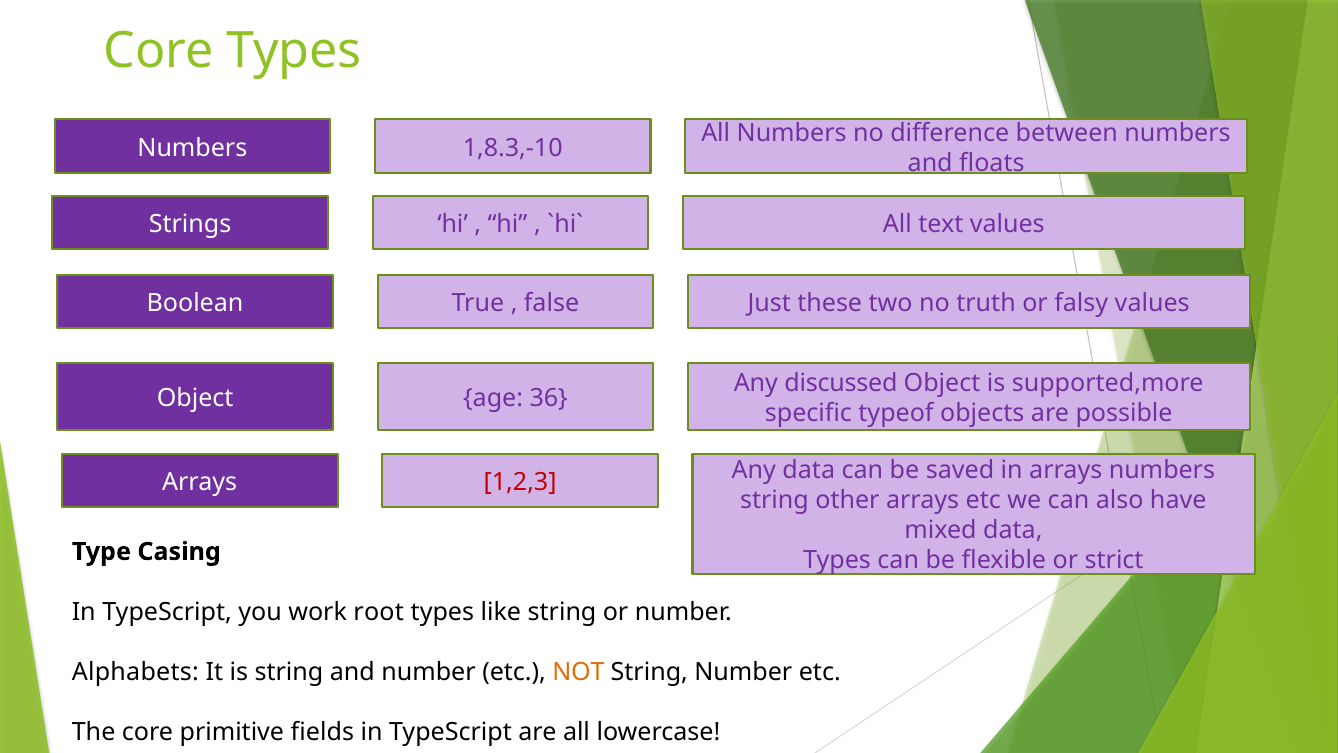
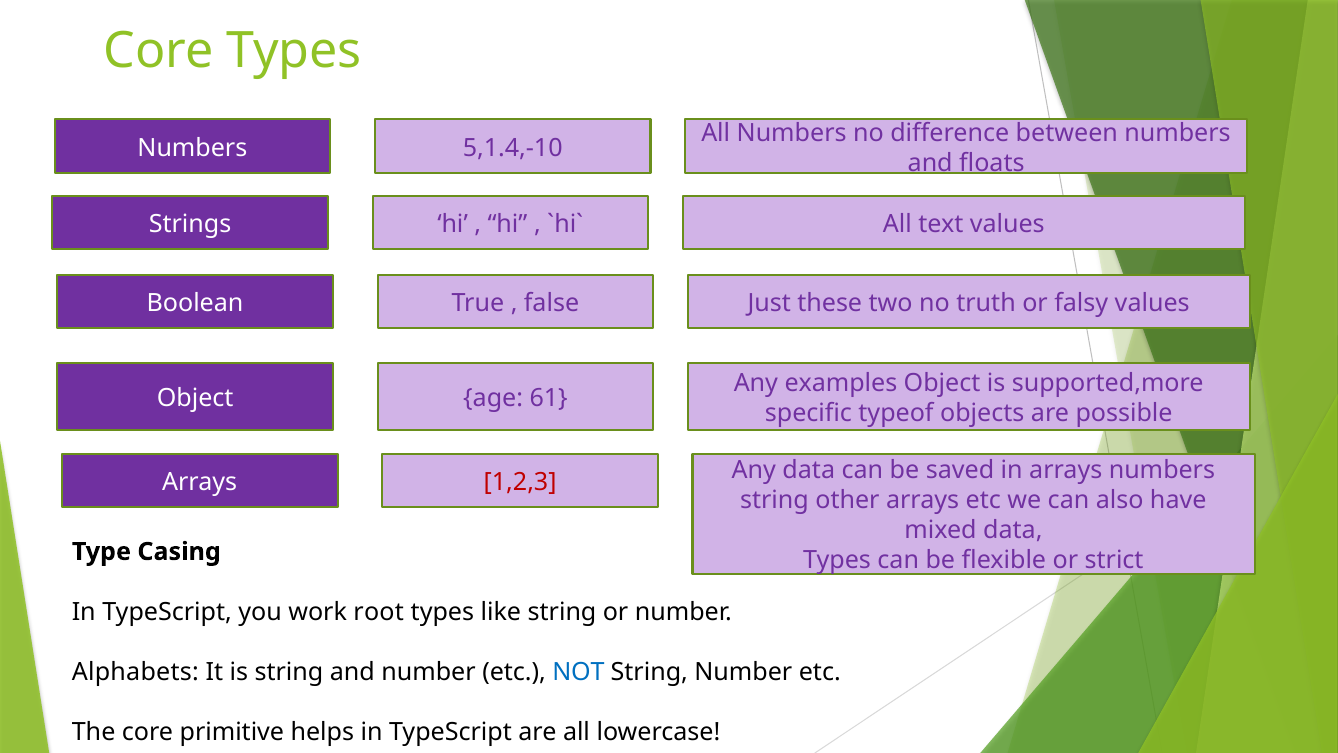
1,8.3,-10: 1,8.3,-10 -> 5,1.4,-10 (513, 148)
discussed: discussed -> examples (841, 383)
36: 36 -> 61 (549, 398)
NOT colour: orange -> blue (578, 672)
fields: fields -> helps (322, 732)
